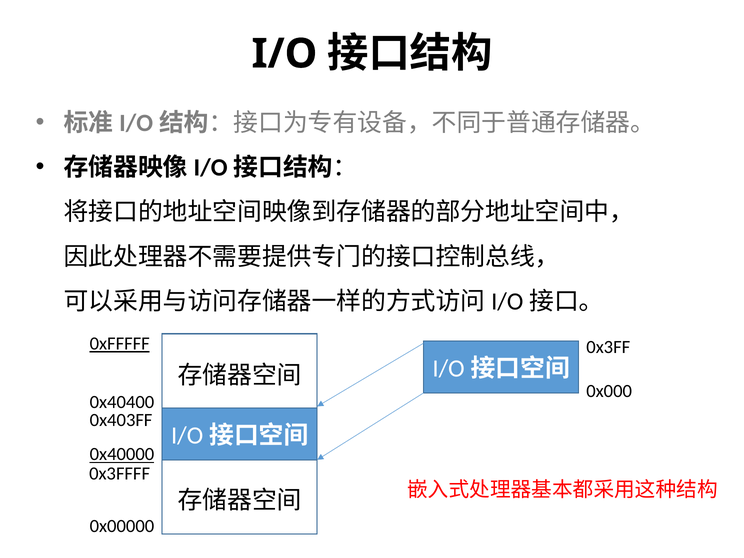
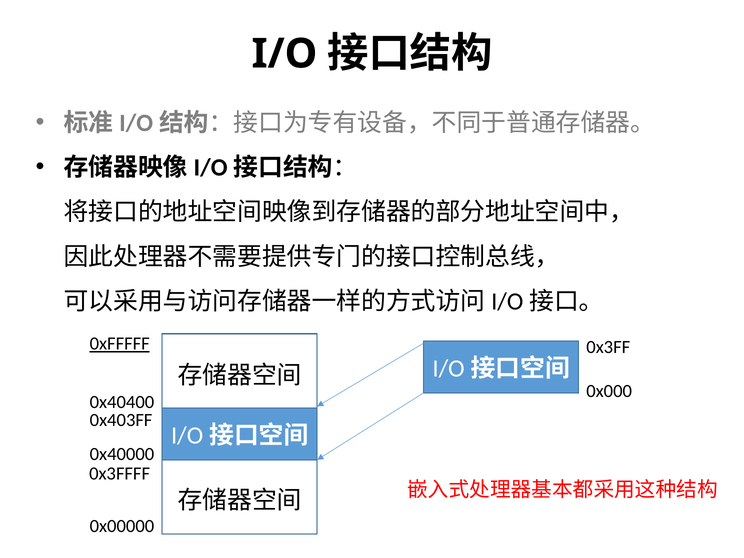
0x40000 underline: present -> none (122, 454)
